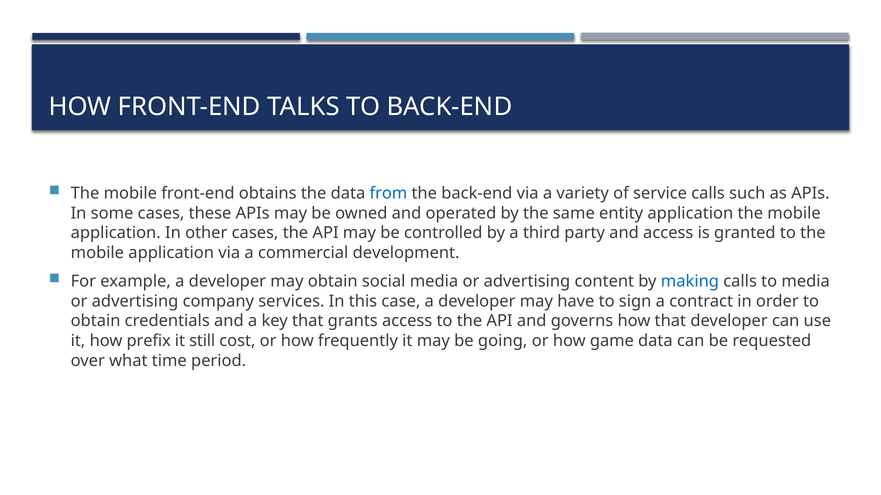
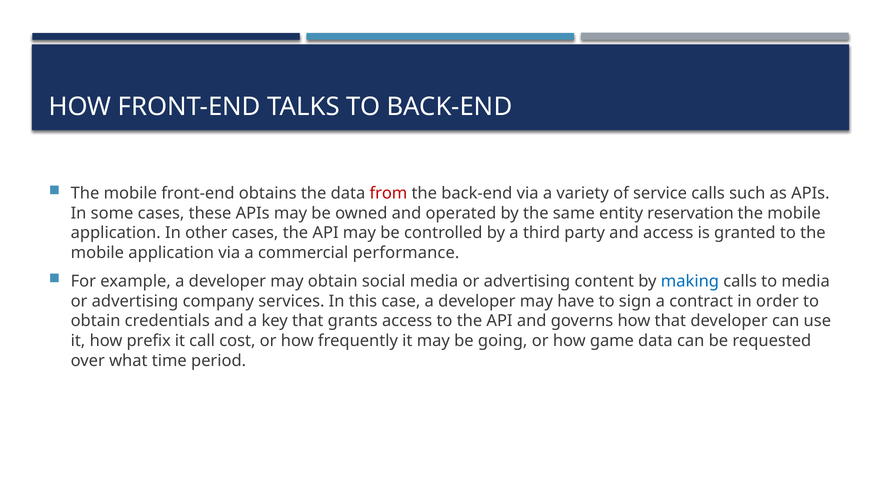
from colour: blue -> red (388, 194)
entity application: application -> reservation (690, 213)
development: development -> performance (406, 253)
still: still -> call (202, 341)
